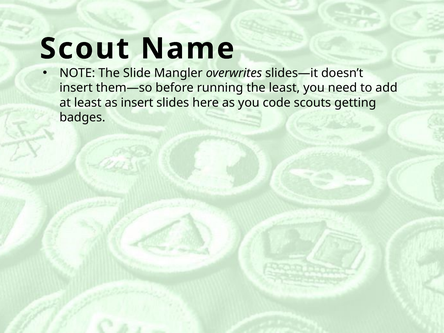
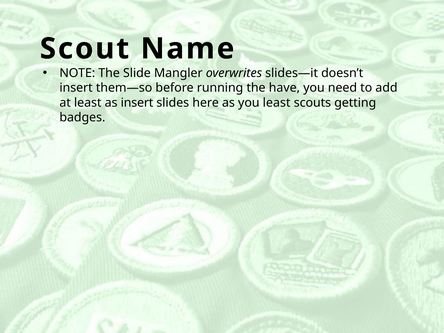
the least: least -> have (284, 88)
you code: code -> least (277, 103)
